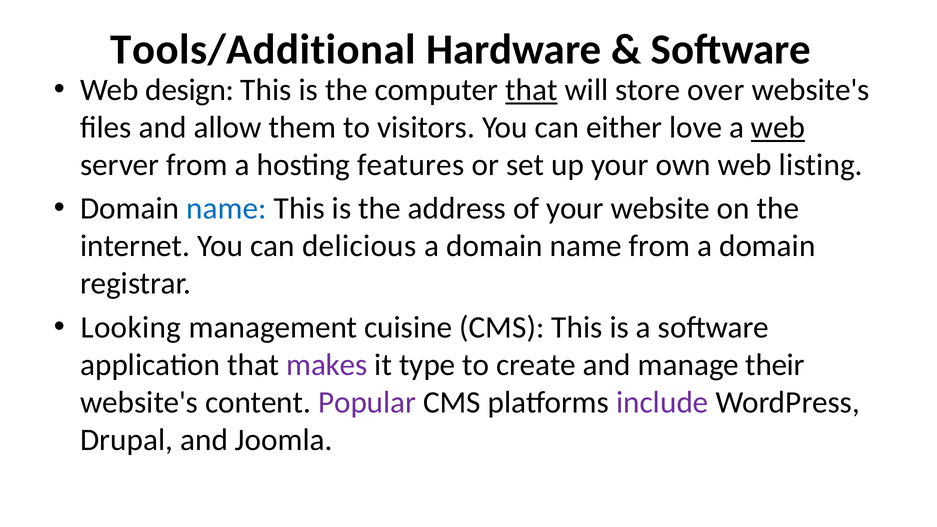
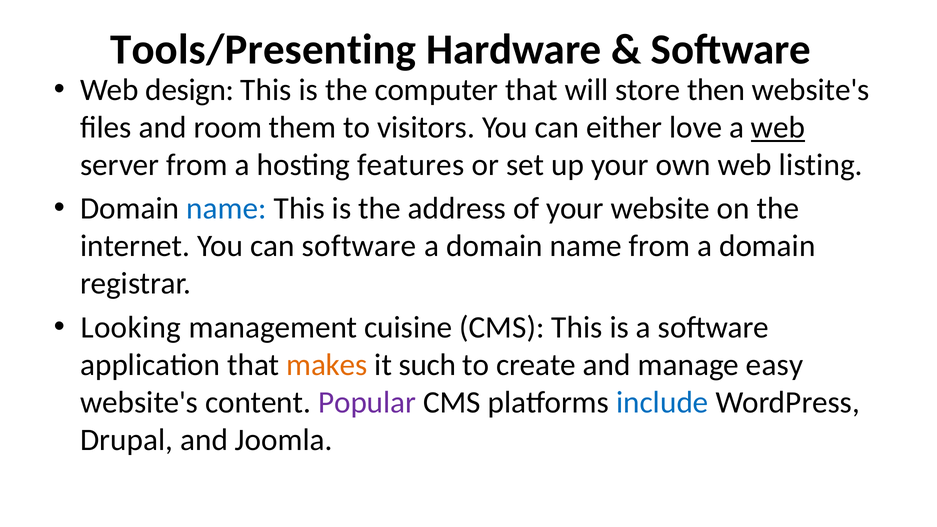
Tools/Additional: Tools/Additional -> Tools/Presenting (263, 50)
that underline: present -> none (532, 90)
over: over -> then (716, 90)
allow: allow -> room (228, 127)
can delicious: delicious -> software (359, 246)
makes colour: purple -> orange (327, 365)
type: type -> such (427, 365)
their: their -> easy (775, 365)
include colour: purple -> blue (662, 402)
